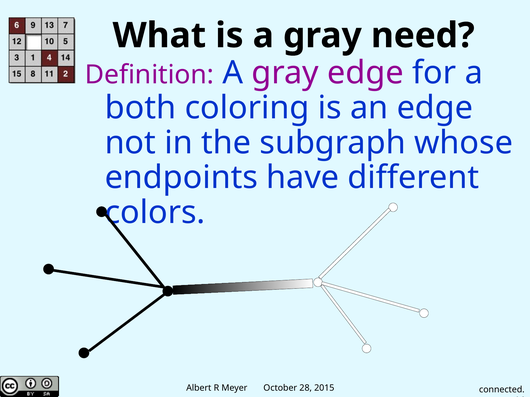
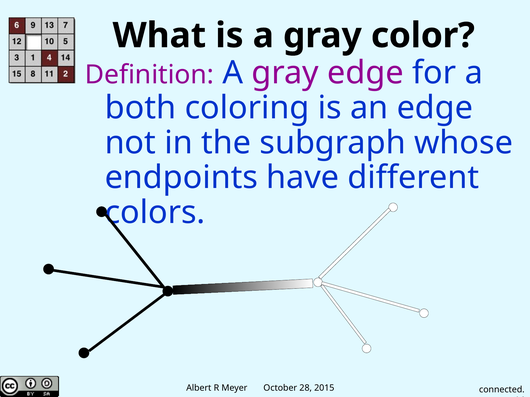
need: need -> color (423, 36)
